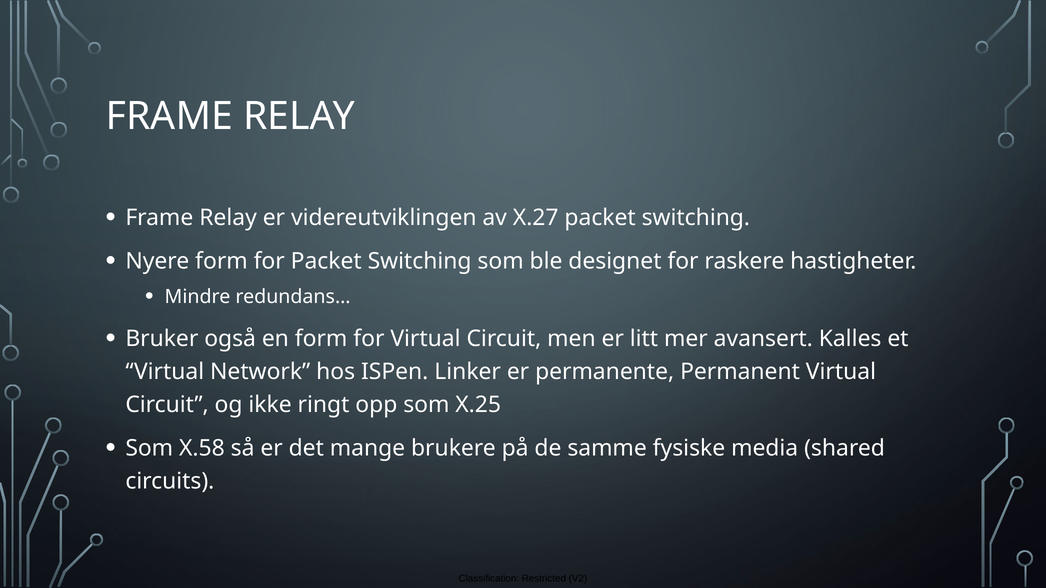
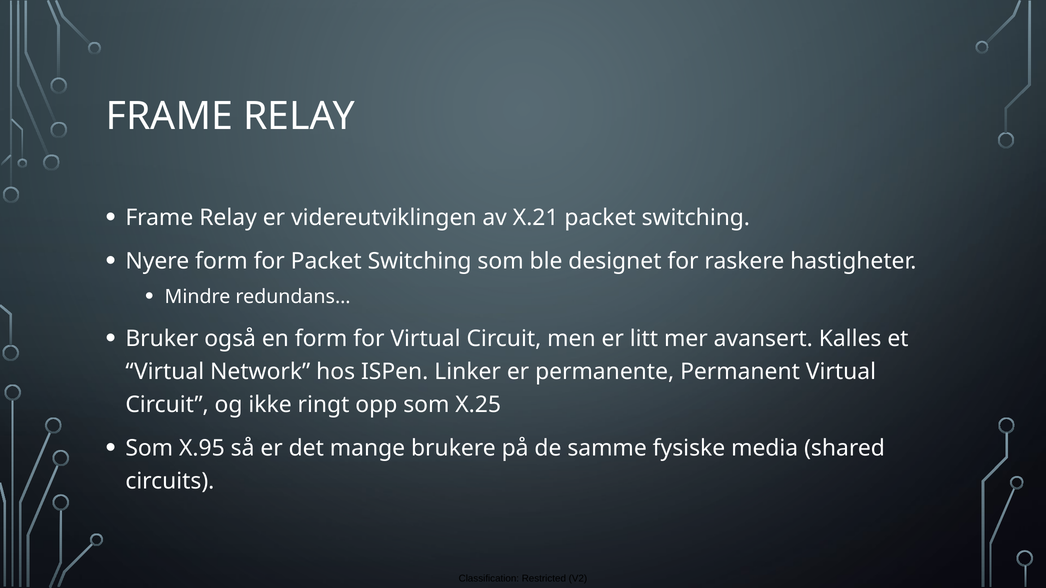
X.27: X.27 -> X.21 (536, 218)
X.58: X.58 -> X.95 (202, 449)
